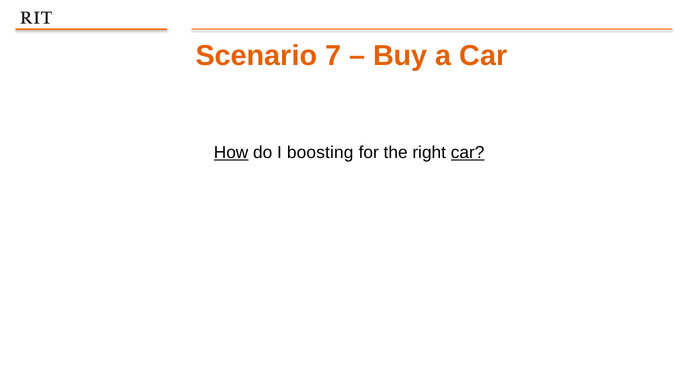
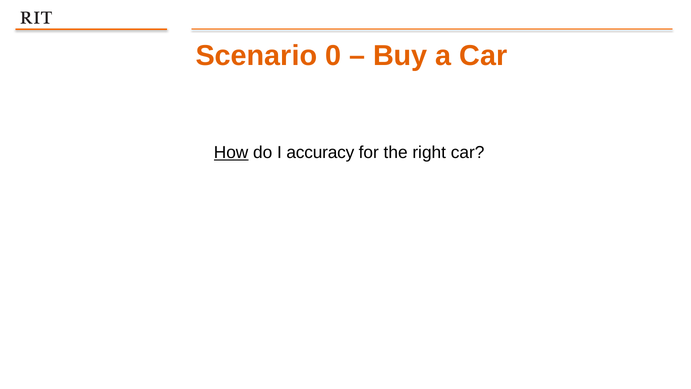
7: 7 -> 0 (333, 56)
boosting: boosting -> accuracy (320, 153)
car underline: present -> none (468, 153)
